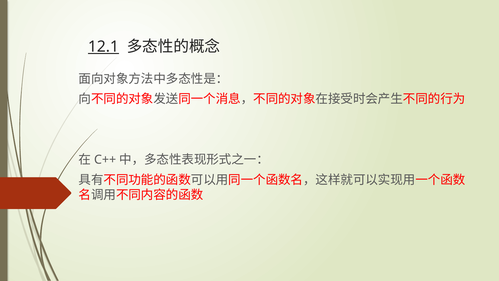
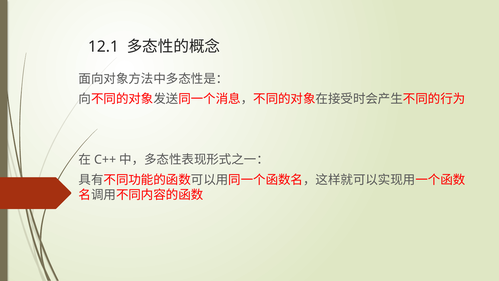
12.1 underline: present -> none (103, 47)
